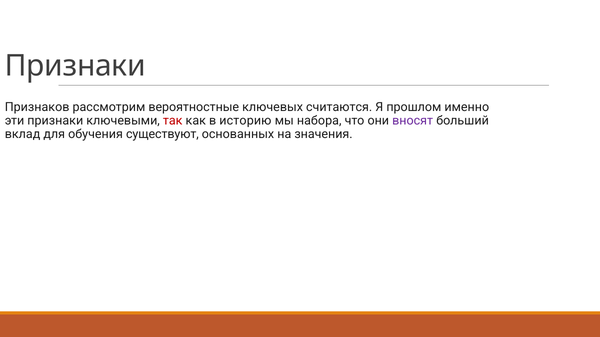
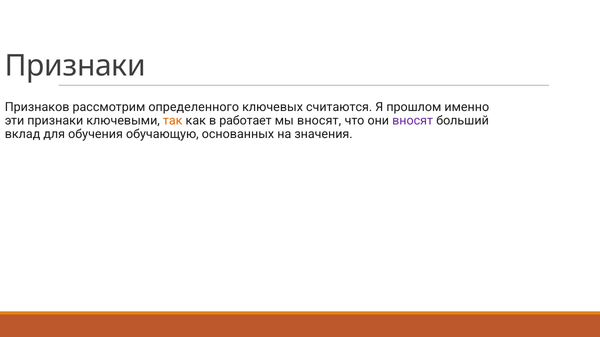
вероятностные: вероятностные -> определенного (194, 107)
так colour: red -> orange (173, 121)
историю: историю -> работает (246, 121)
мы набора: набора -> вносят (319, 121)
существуют: существуют -> обучающую (162, 134)
